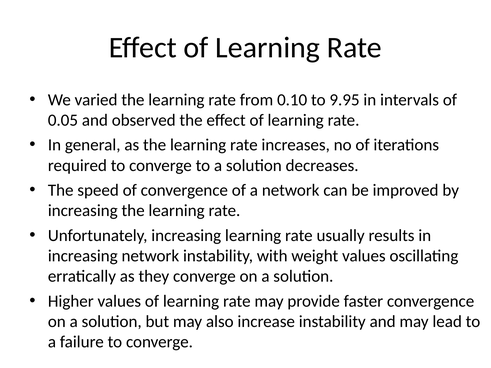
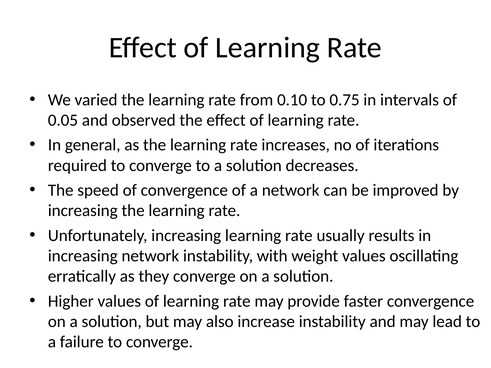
9.95: 9.95 -> 0.75 (345, 100)
